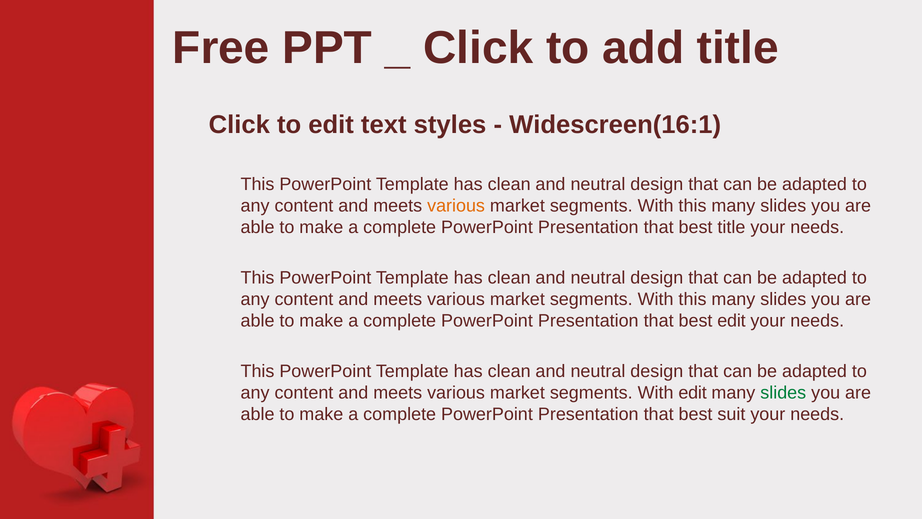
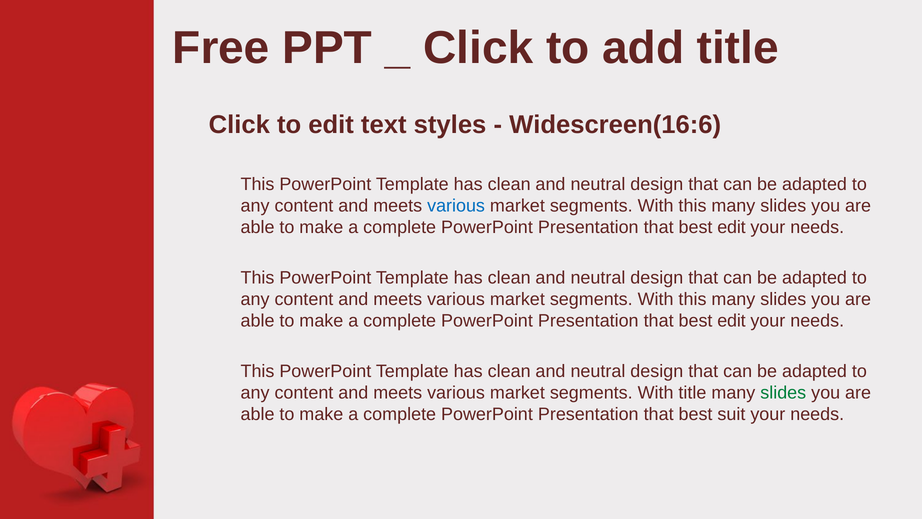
Widescreen(16:1: Widescreen(16:1 -> Widescreen(16:6 (615, 125)
various colour: orange -> blue (456, 206)
title: title -> edit (732, 227)
With edit: edit -> title (692, 392)
